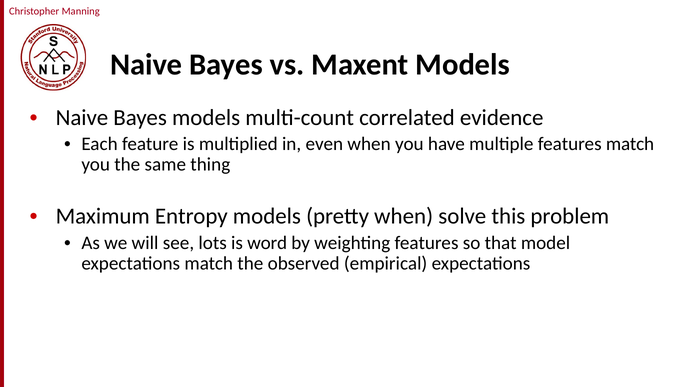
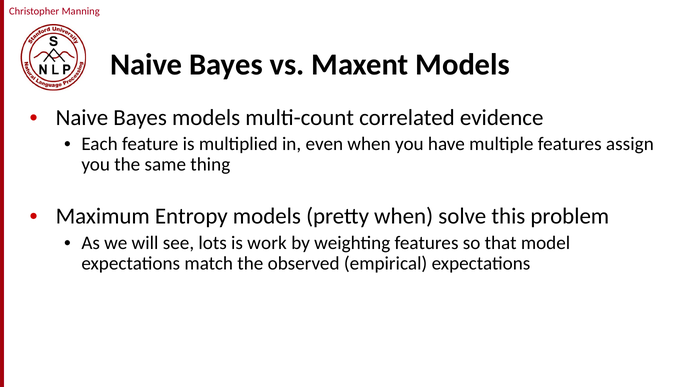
features match: match -> assign (630, 144)
word: word -> work (267, 243)
